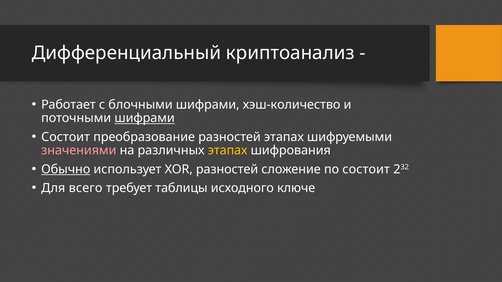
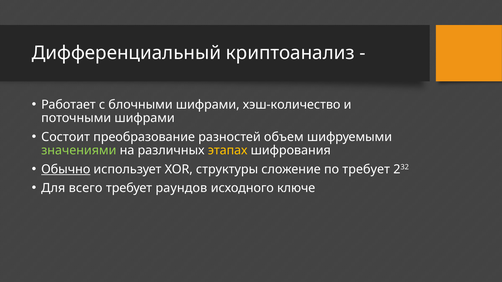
шифрами underline: present -> none (145, 118)
разностей этапах: этапах -> объем (284, 137)
значениями colour: pink -> light green (79, 151)
XOR разностей: разностей -> структуры (227, 169)
по состоит: состоит -> требует (366, 169)
таблицы: таблицы -> раундов (181, 188)
